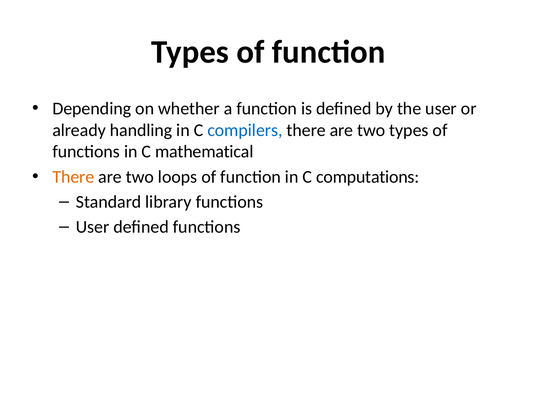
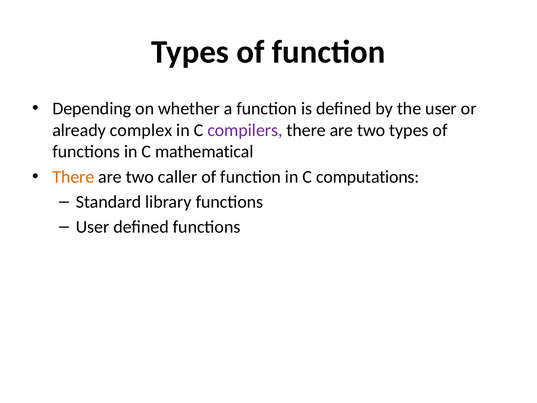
handling: handling -> complex (141, 130)
compilers colour: blue -> purple (245, 130)
loops: loops -> caller (178, 177)
